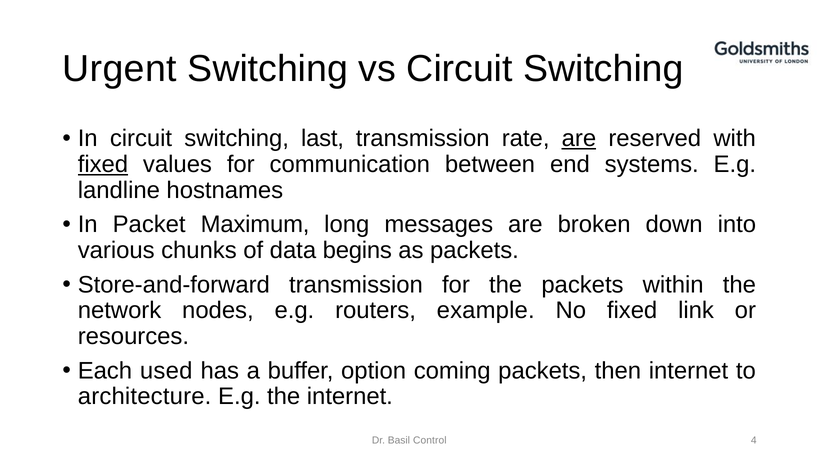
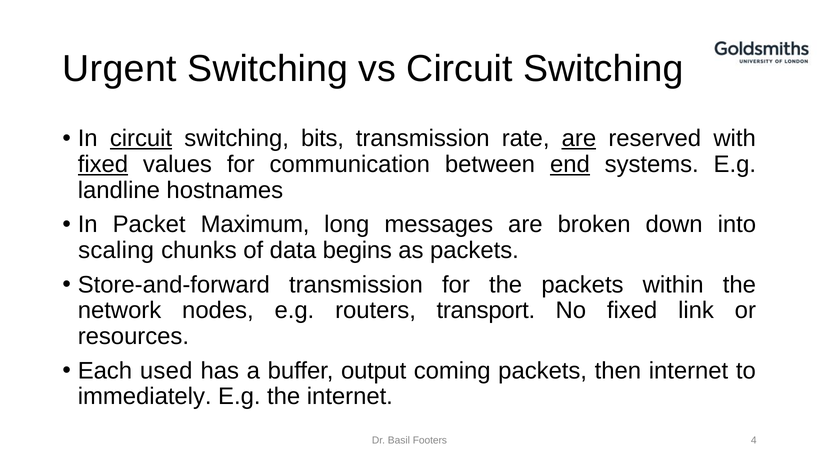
circuit underline: none -> present (141, 138)
last: last -> bits (322, 138)
end underline: none -> present (570, 164)
various: various -> scaling (116, 250)
example: example -> transport (486, 310)
option: option -> output (374, 371)
architecture: architecture -> immediately (145, 396)
Control: Control -> Footers (430, 440)
